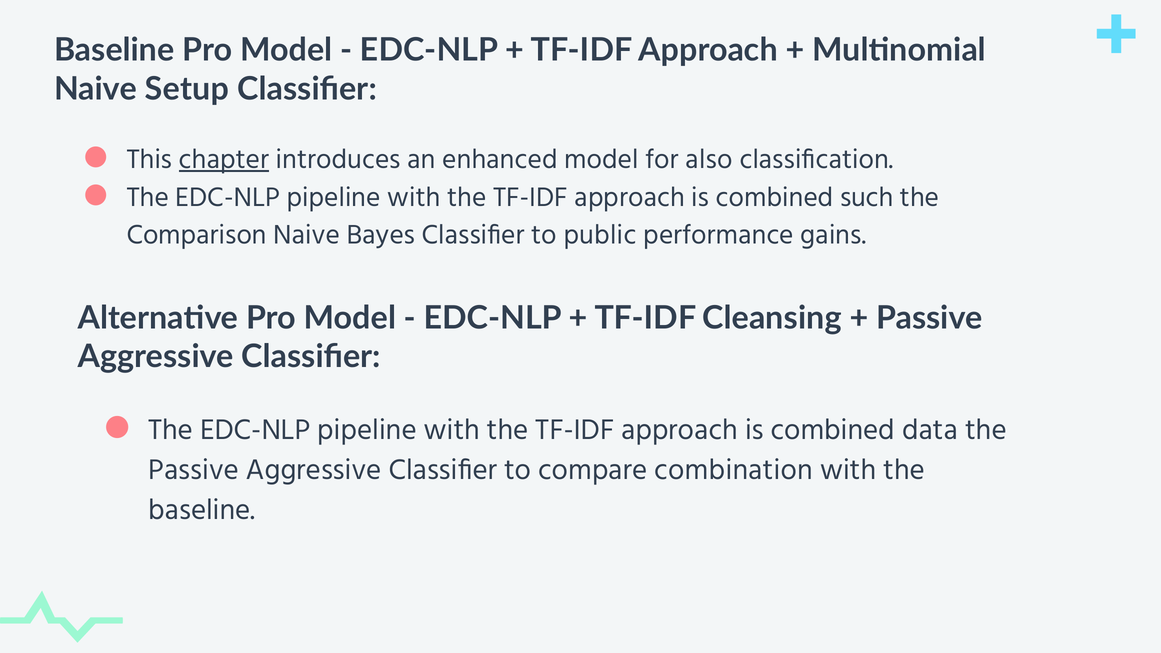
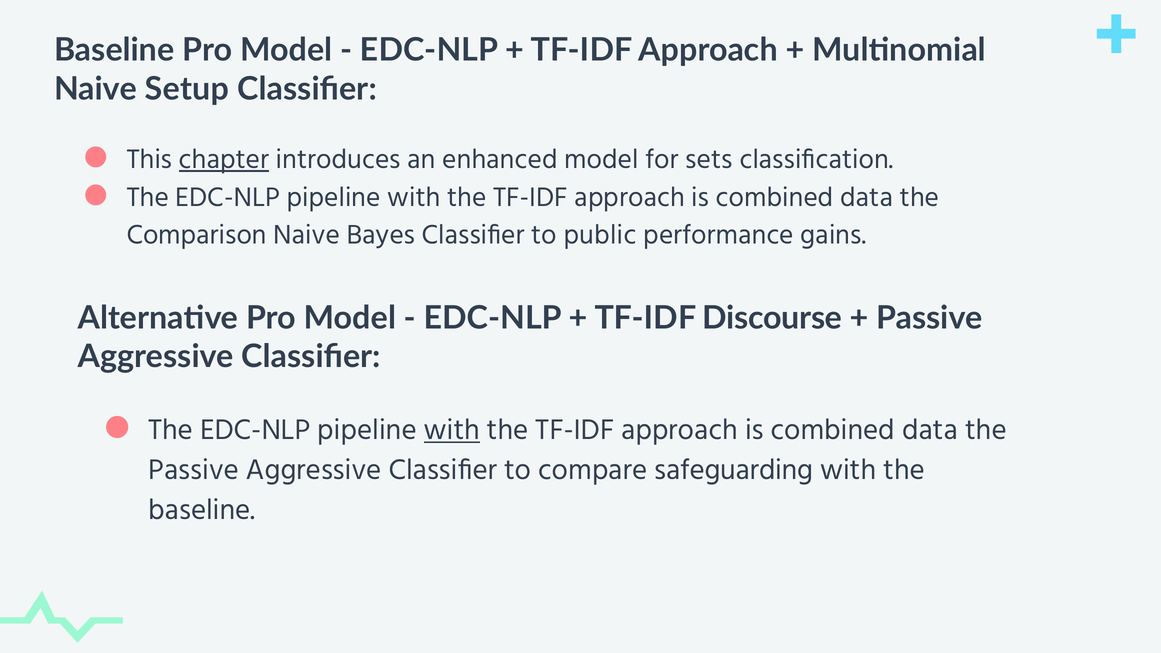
also: also -> sets (709, 159)
such: such -> data (867, 197)
Cleansing: Cleansing -> Discourse (772, 318)
with underline: none -> present (452, 430)
combination: combination -> safeguarding (734, 470)
